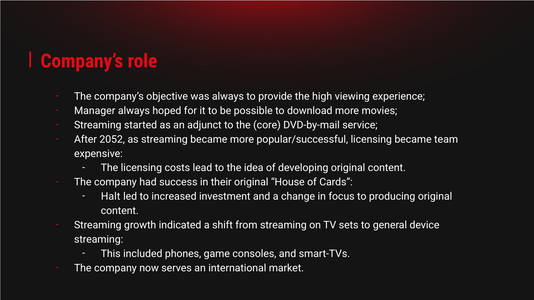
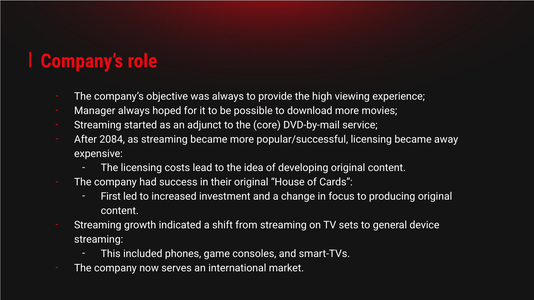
2052: 2052 -> 2084 (112, 139)
team: team -> away (446, 139)
Halt: Halt -> First (111, 197)
